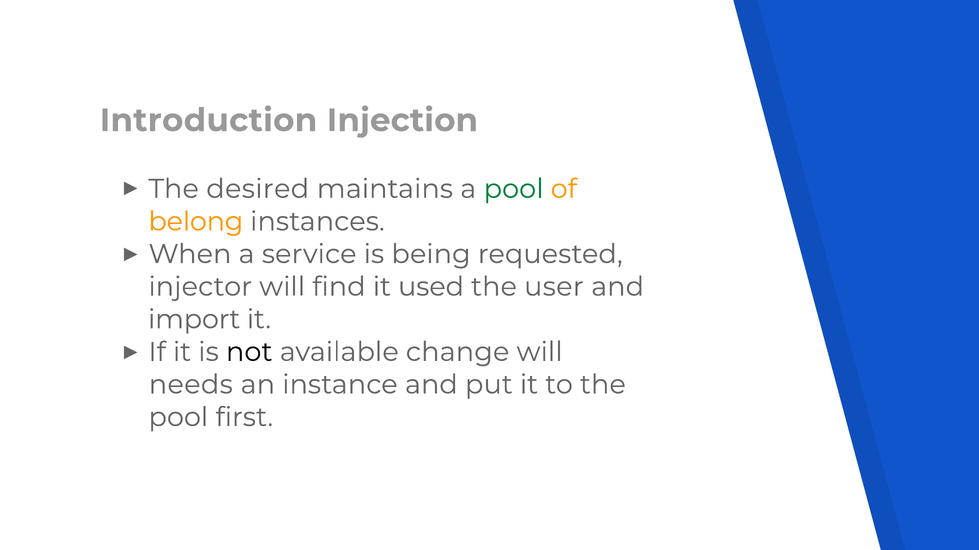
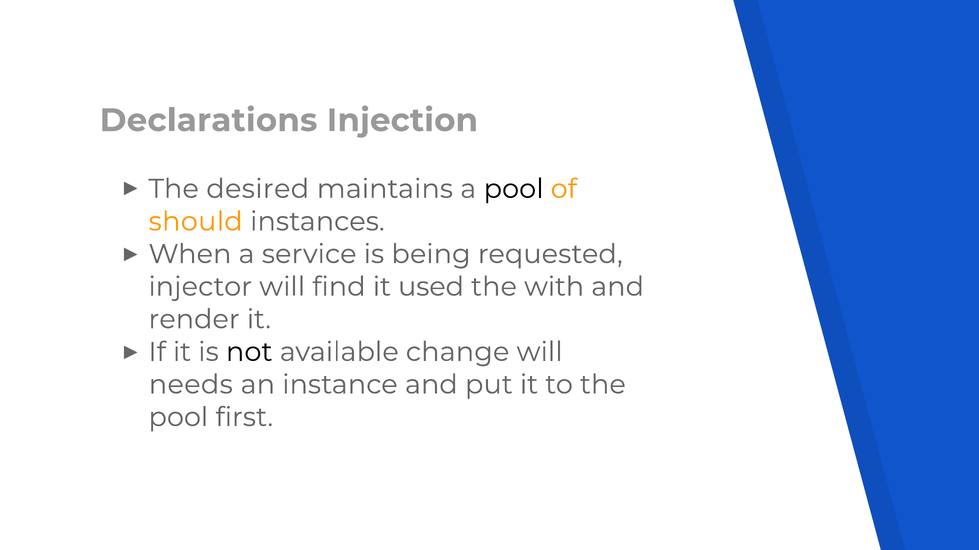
Introduction: Introduction -> Declarations (208, 121)
pool colour: green -> black (514, 189)
belong: belong -> should (196, 222)
user: user -> with (554, 287)
import: import -> render (194, 320)
